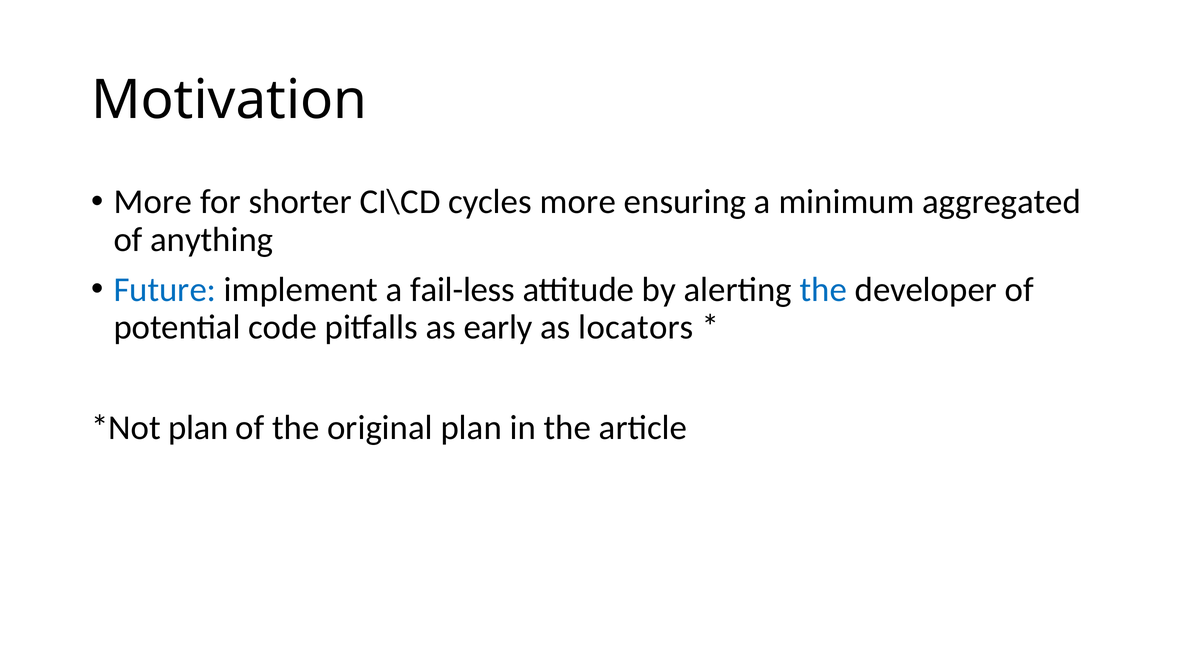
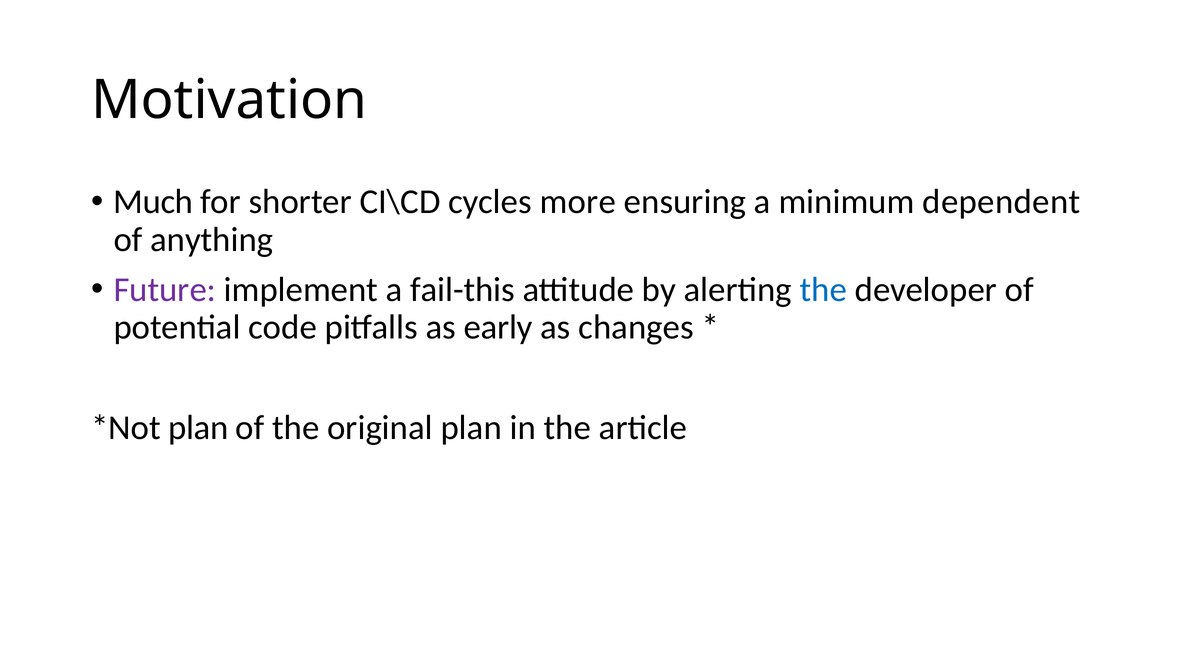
More: More -> Much (153, 202)
aggregated: aggregated -> dependent (1001, 202)
Future colour: blue -> purple (165, 290)
fail-less: fail-less -> fail-this (462, 290)
locators: locators -> changes (636, 327)
